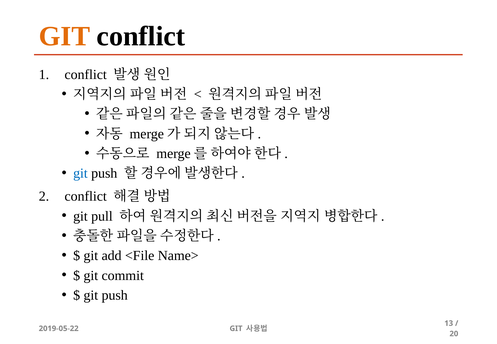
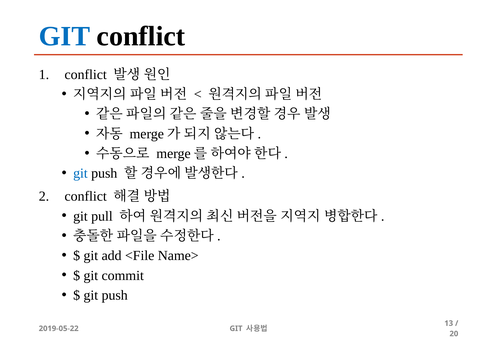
GIT colour: orange -> blue (64, 36)
